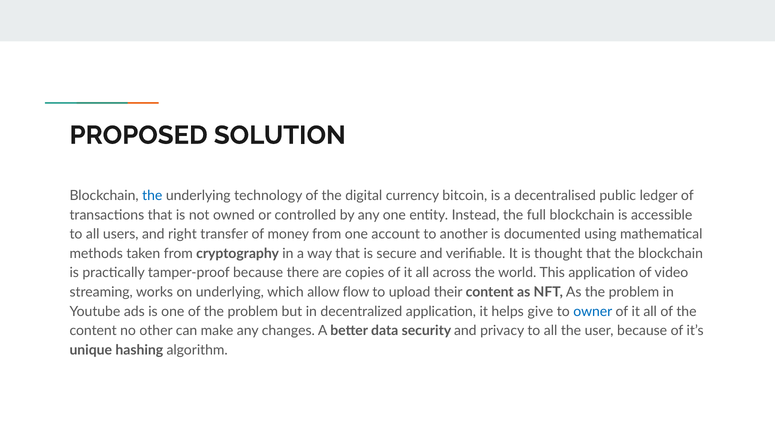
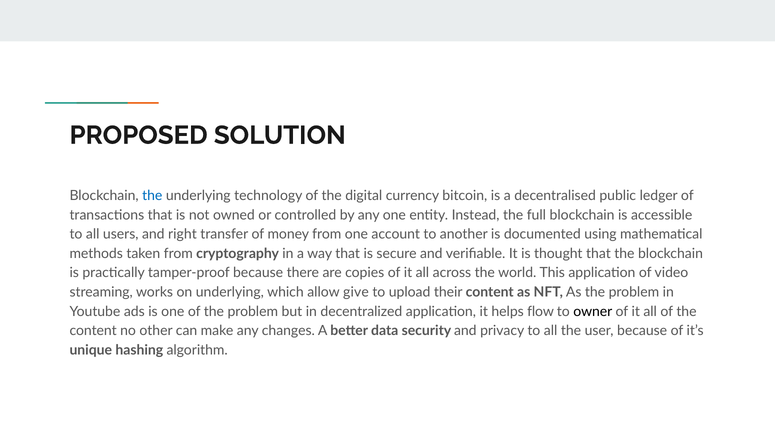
flow: flow -> give (356, 292)
give: give -> flow (541, 311)
owner colour: blue -> black (593, 311)
